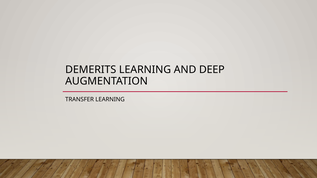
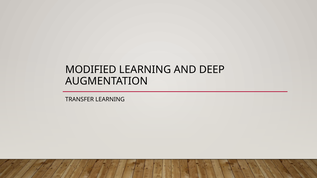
DEMERITS: DEMERITS -> MODIFIED (91, 70)
